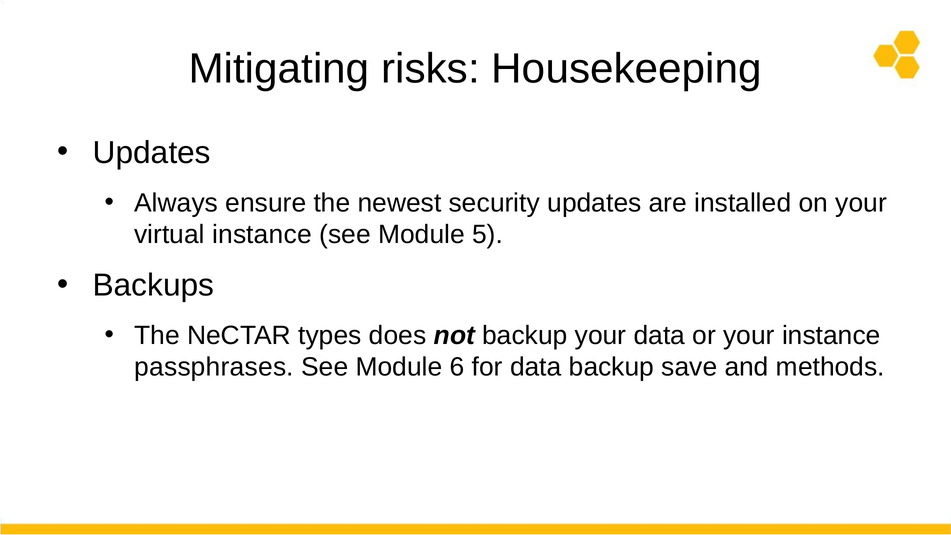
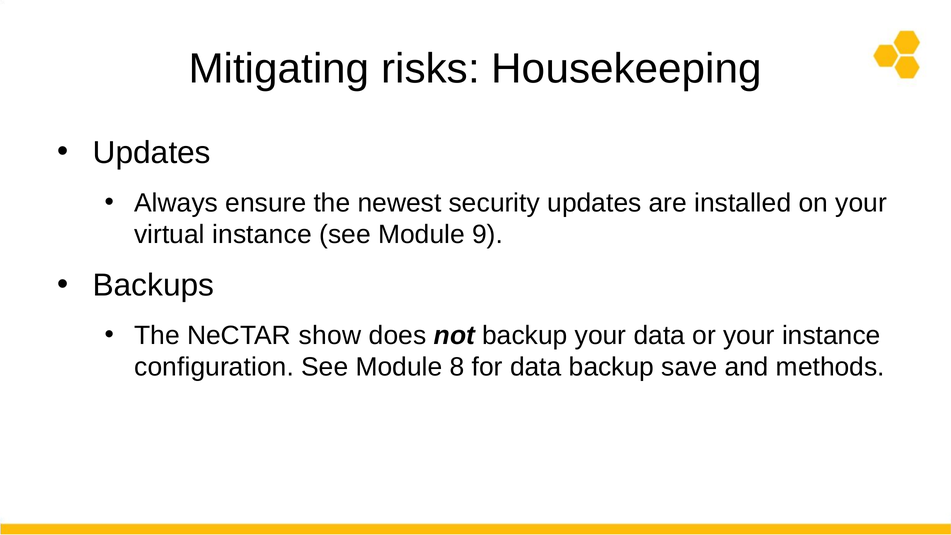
5: 5 -> 9 (488, 235)
types: types -> show (330, 335)
passphrases: passphrases -> configuration (214, 367)
6: 6 -> 8 (457, 367)
